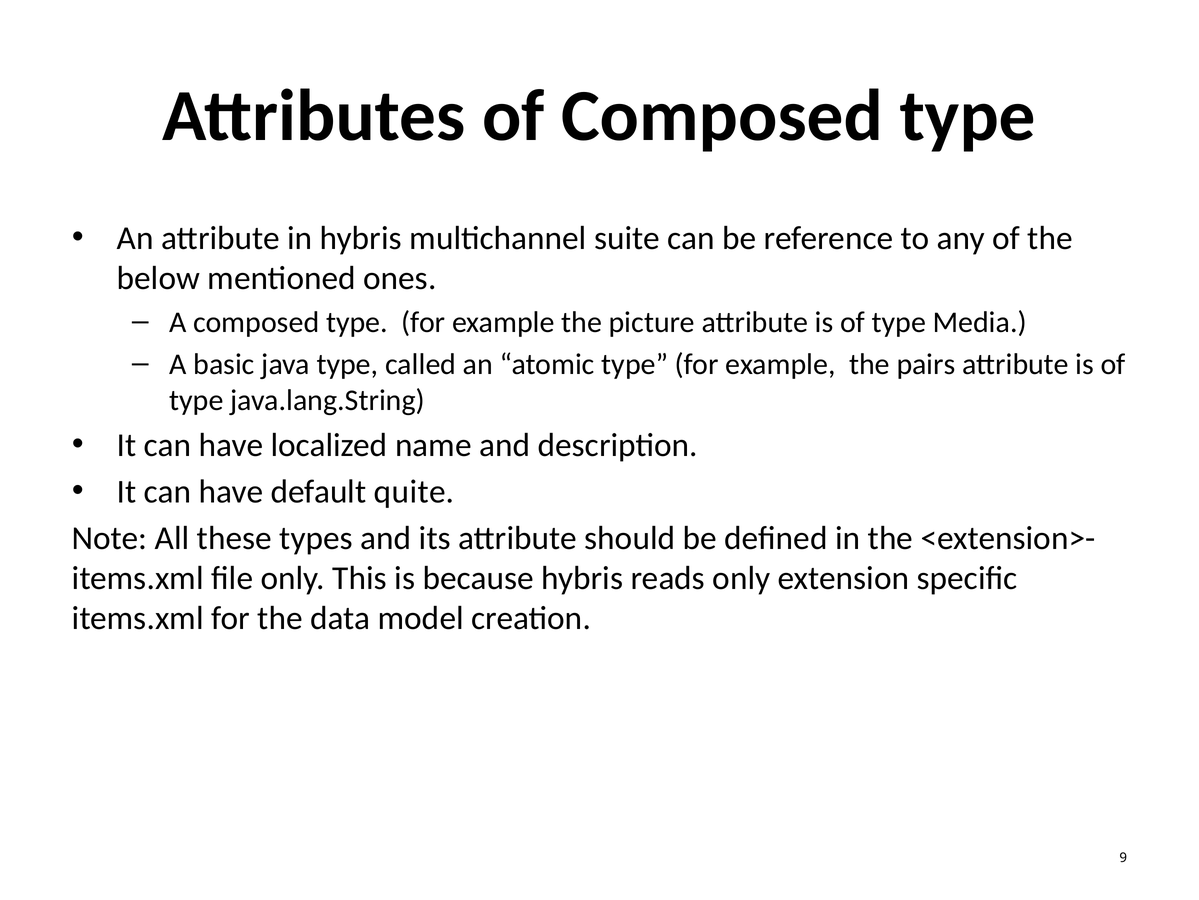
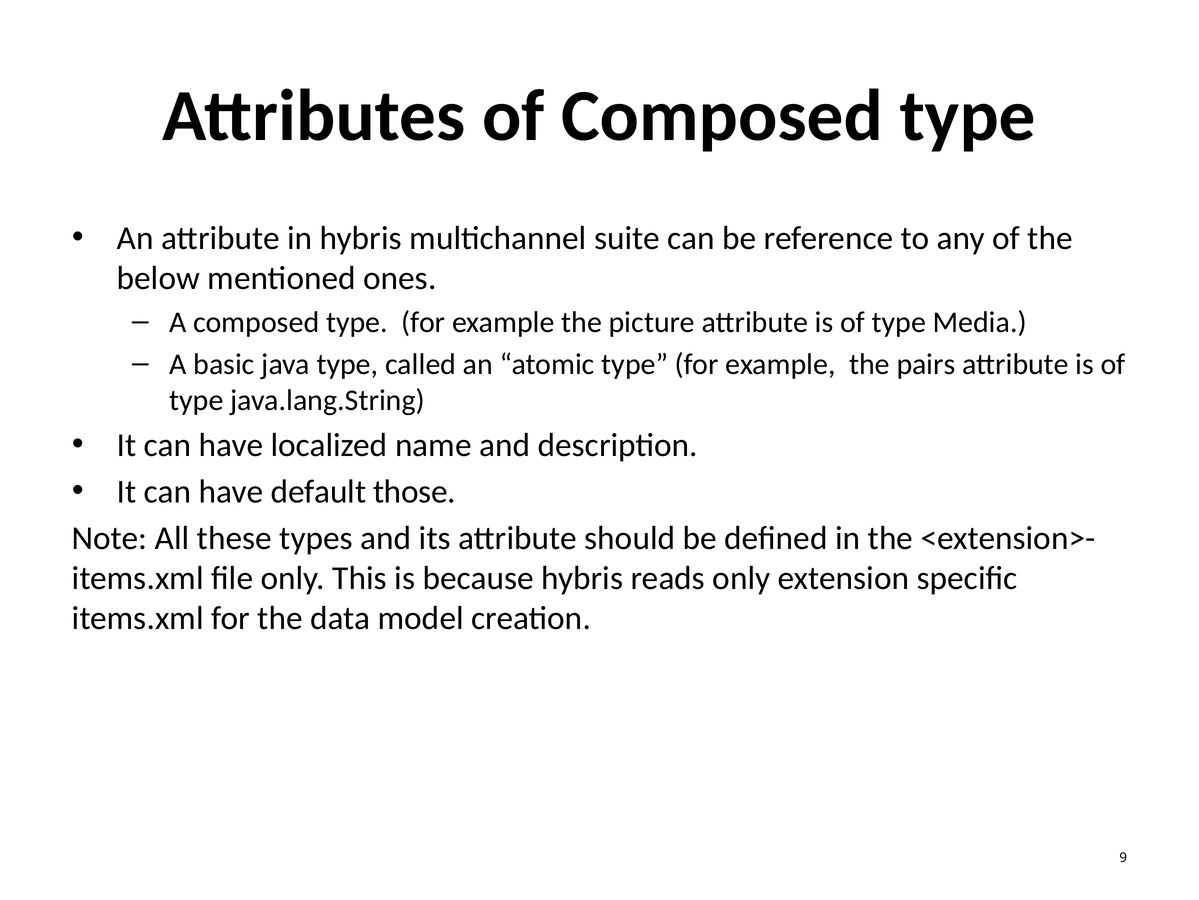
quite: quite -> those (414, 491)
